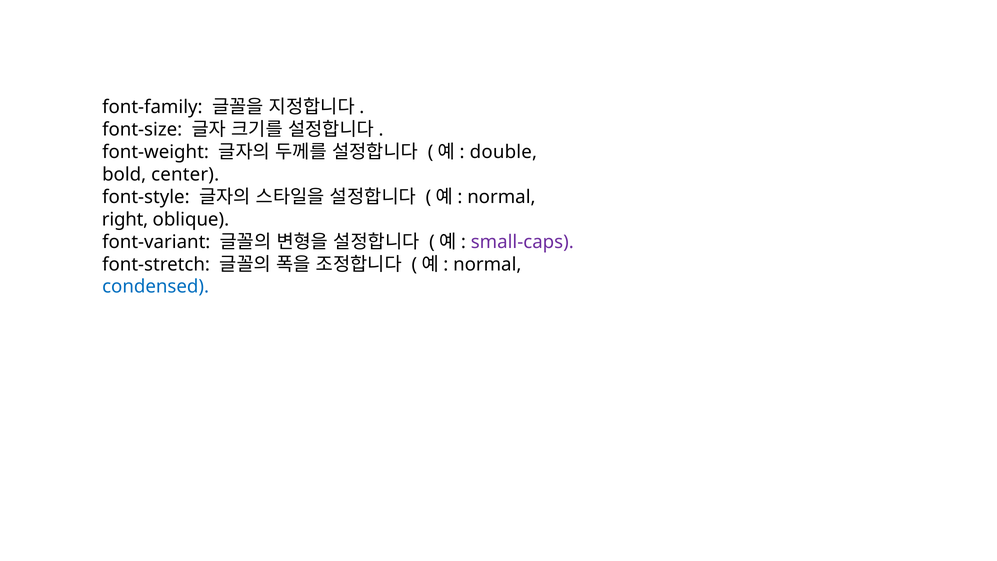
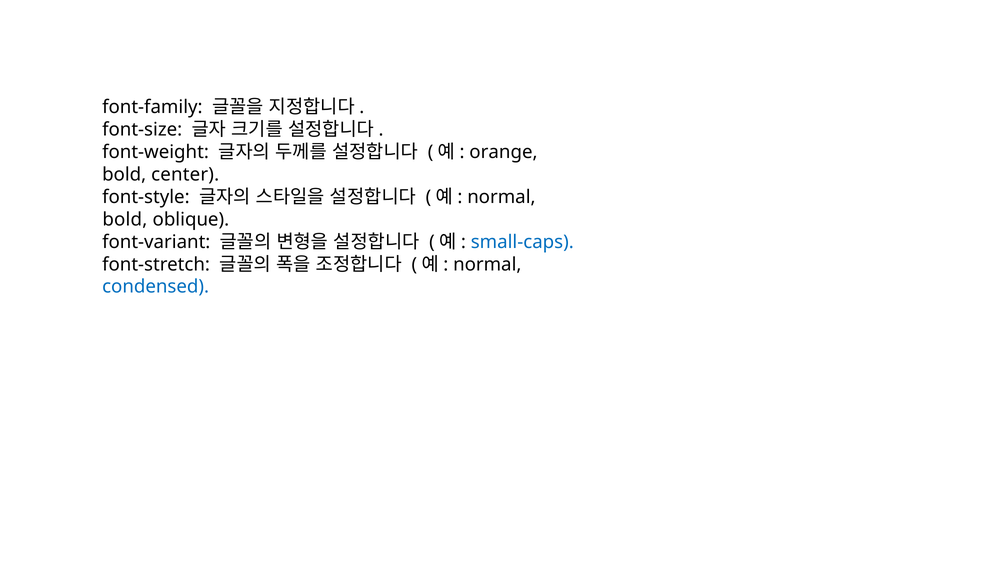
double: double -> orange (503, 152)
right: right -> bold (125, 219)
small-caps colour: purple -> blue (522, 242)
